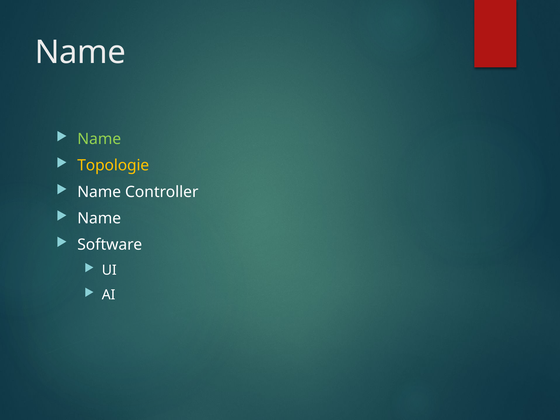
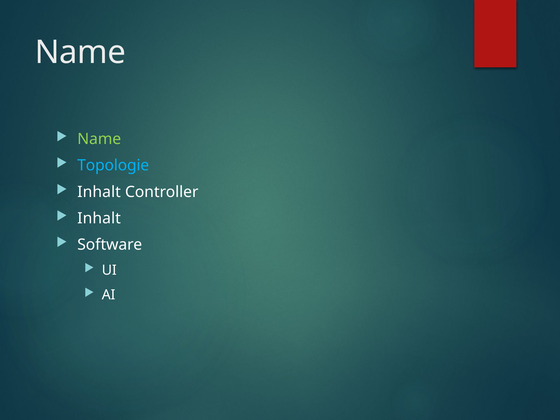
Topologie colour: yellow -> light blue (113, 165)
Name: Name -> Inhalt (99, 192)
Name: Name -> Inhalt (99, 218)
